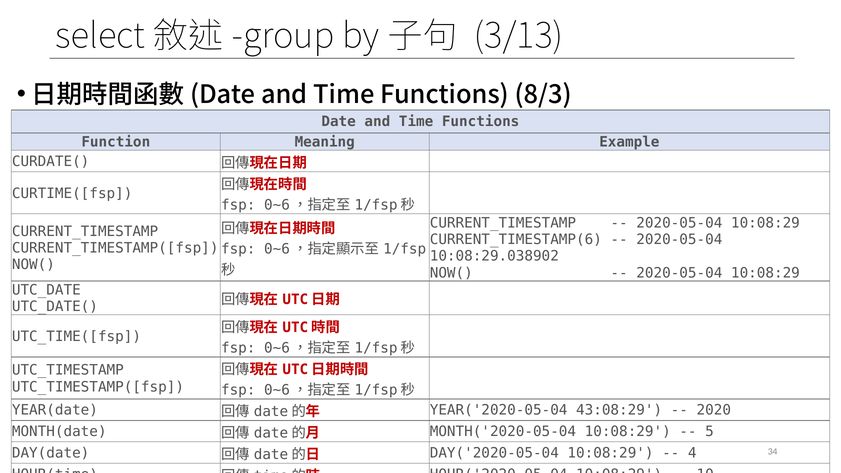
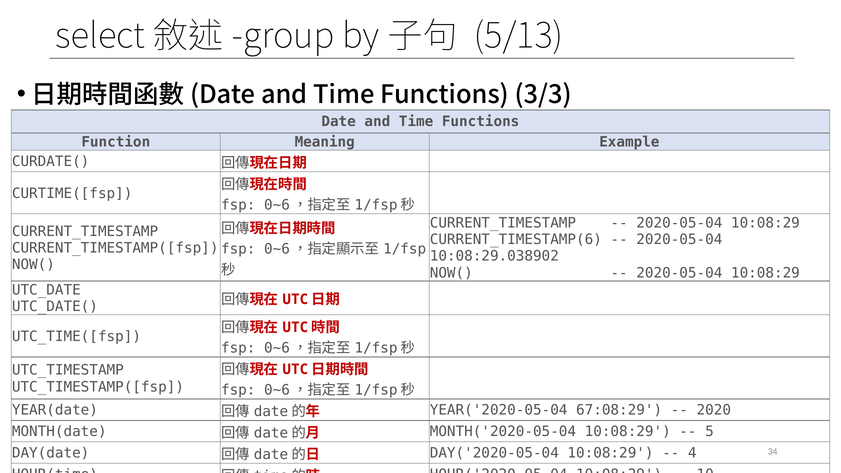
3/13: 3/13 -> 5/13 (519, 36)
8/3: 8/3 -> 3/3 (543, 95)
43:08:29: 43:08:29 -> 67:08:29 (619, 410)
